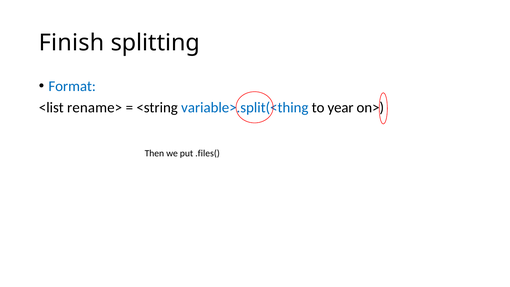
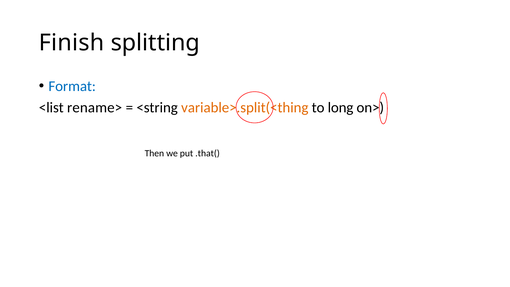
variable>.split(<thing colour: blue -> orange (245, 108)
year: year -> long (341, 108)
.files(: .files( -> .that( (208, 153)
